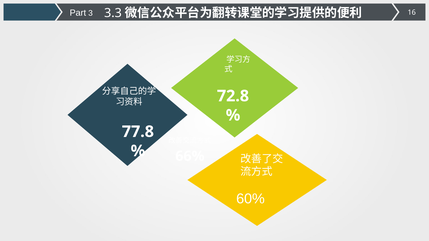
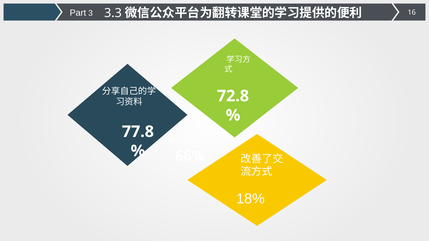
60%: 60% -> 18% (250, 199)
